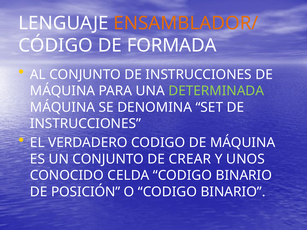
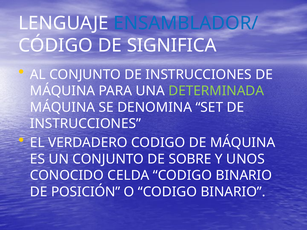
ENSAMBLADOR/ colour: orange -> blue (186, 23)
FORMADA: FORMADA -> SIGNIFICA (172, 46)
CREAR: CREAR -> SOBRE (190, 159)
